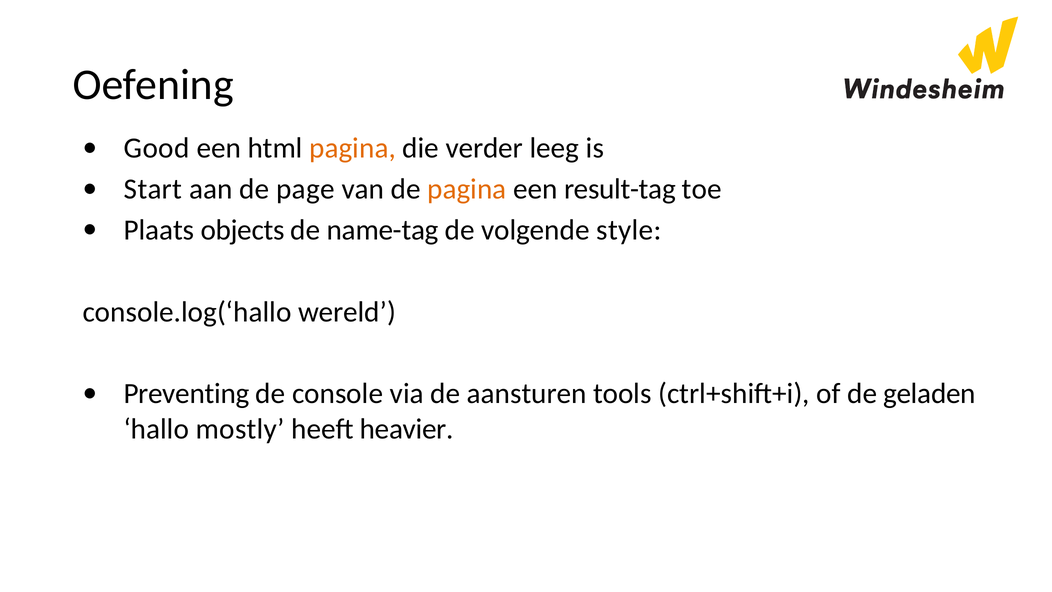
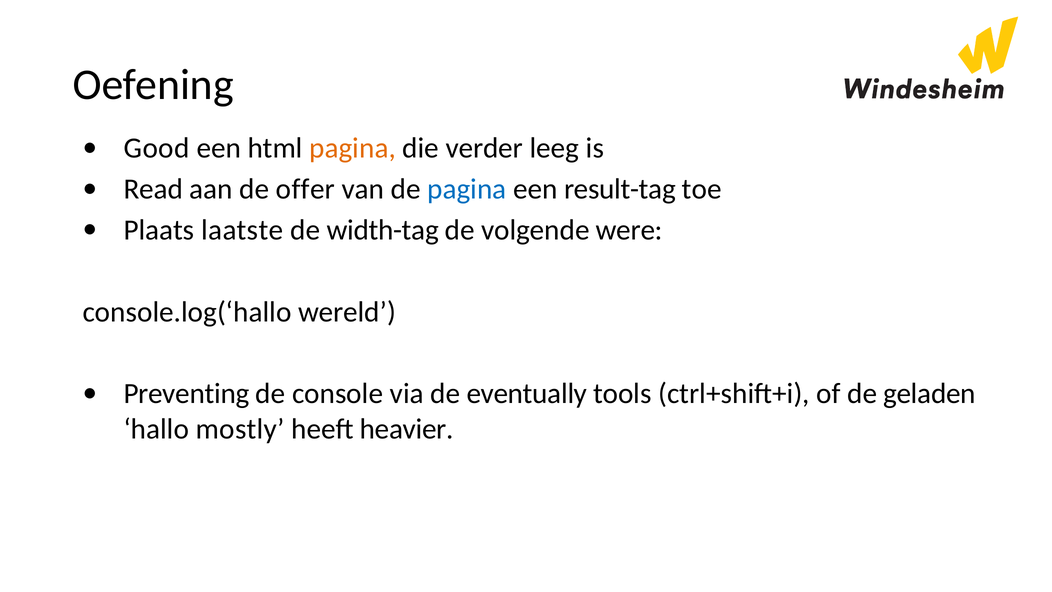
Start: Start -> Read (153, 189)
page: page -> offer (305, 189)
pagina colour: orange -> blue (467, 189)
objects: objects -> laatste (242, 230)
name-tag: name-tag -> width-tag (383, 230)
style: style -> were (629, 230)
aansturen: aansturen -> eventually (527, 394)
